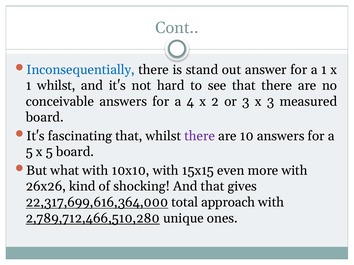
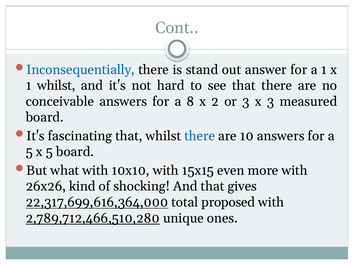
4: 4 -> 8 (190, 102)
there colour: purple -> blue (200, 136)
approach: approach -> proposed (228, 203)
